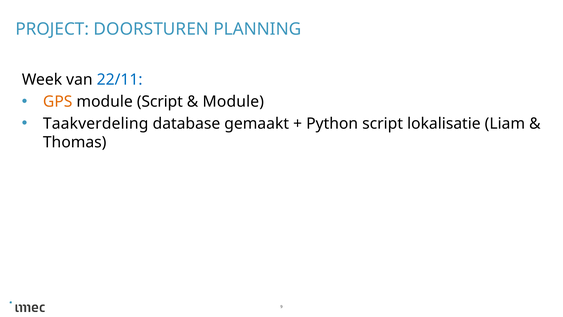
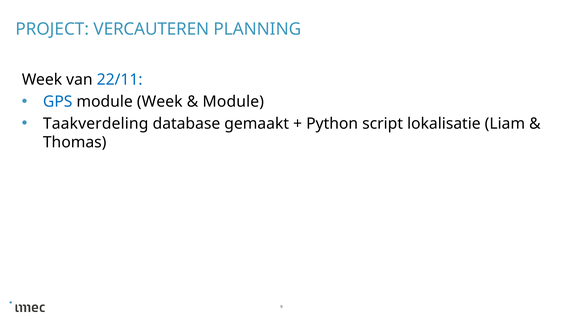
DOORSTUREN: DOORSTUREN -> VERCAUTEREN (151, 29)
GPS colour: orange -> blue (58, 102)
module Script: Script -> Week (160, 102)
